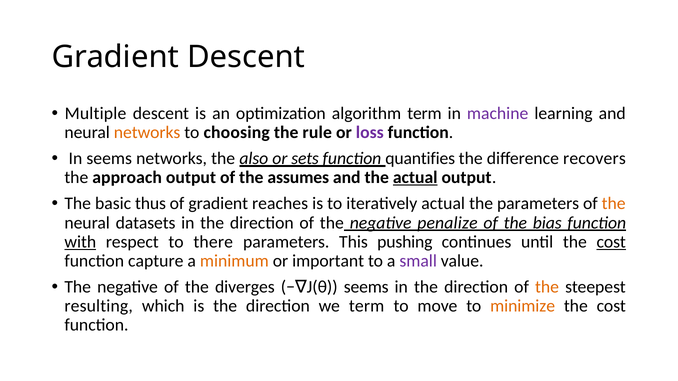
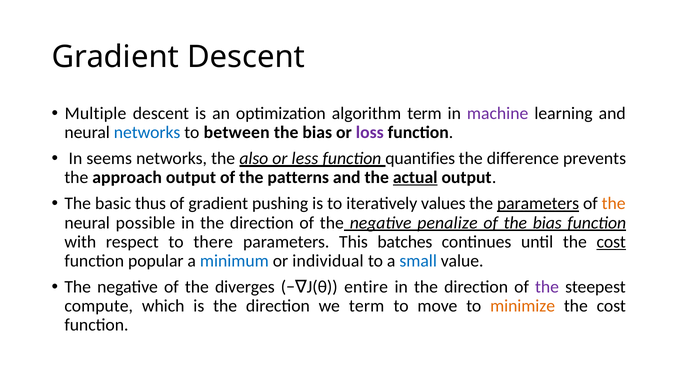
networks colour: orange -> blue (147, 133)
choosing: choosing -> between (237, 133)
rule: rule -> bias (317, 133)
sets: sets -> less (305, 159)
recovers: recovers -> prevents (595, 159)
assumes: assumes -> patterns (298, 178)
reaches: reaches -> pushing (280, 204)
iteratively actual: actual -> values (443, 204)
parameters underline: none -> present (538, 204)
datasets: datasets -> possible (145, 223)
with underline: present -> none (80, 242)
pushing: pushing -> batches (405, 242)
capture: capture -> popular (156, 261)
minimum colour: orange -> blue (234, 261)
important: important -> individual (328, 261)
small colour: purple -> blue (418, 261)
seems: seems -> entire (366, 287)
the colour: orange -> purple (547, 287)
resulting: resulting -> compute (99, 306)
